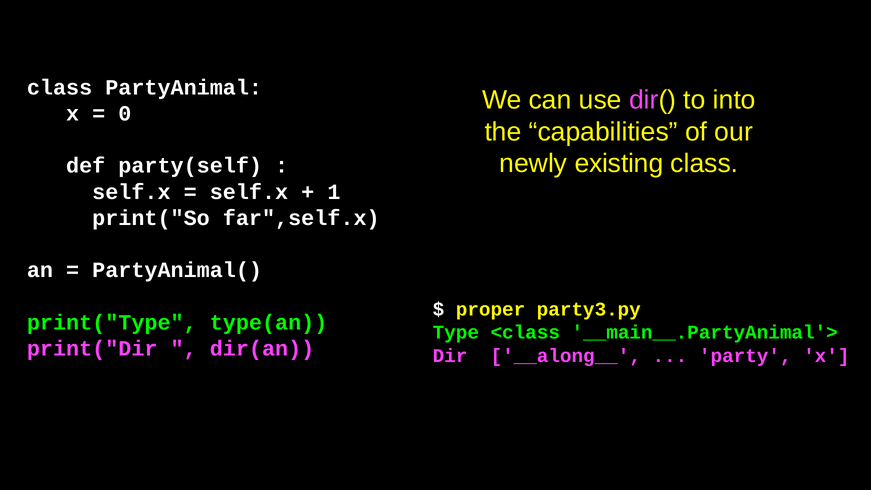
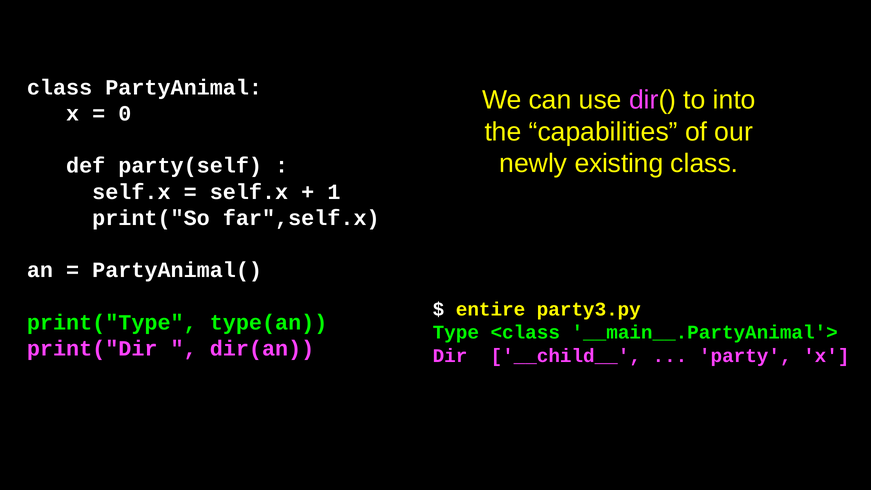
proper: proper -> entire (491, 309)
__along__: __along__ -> __child__ (566, 356)
